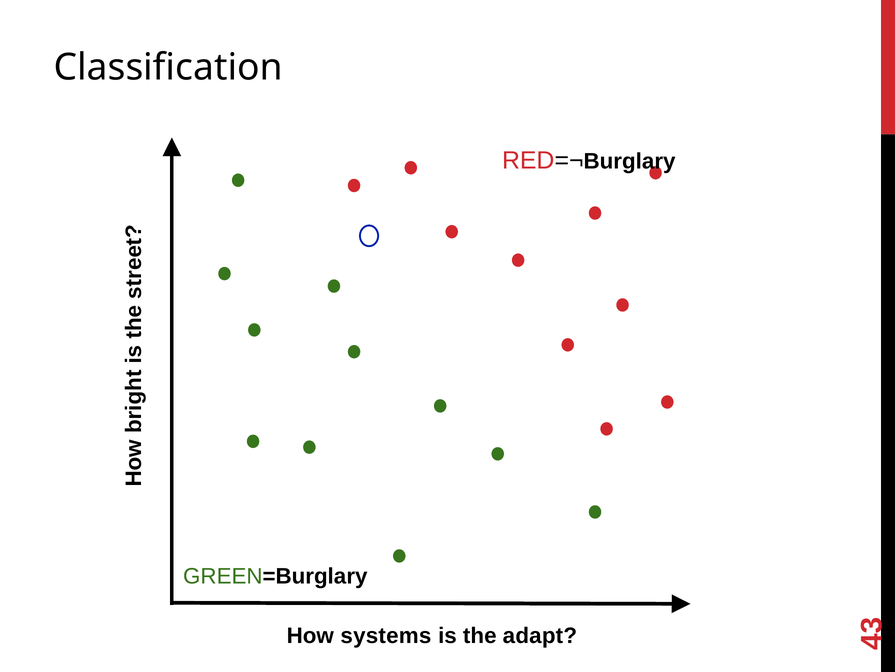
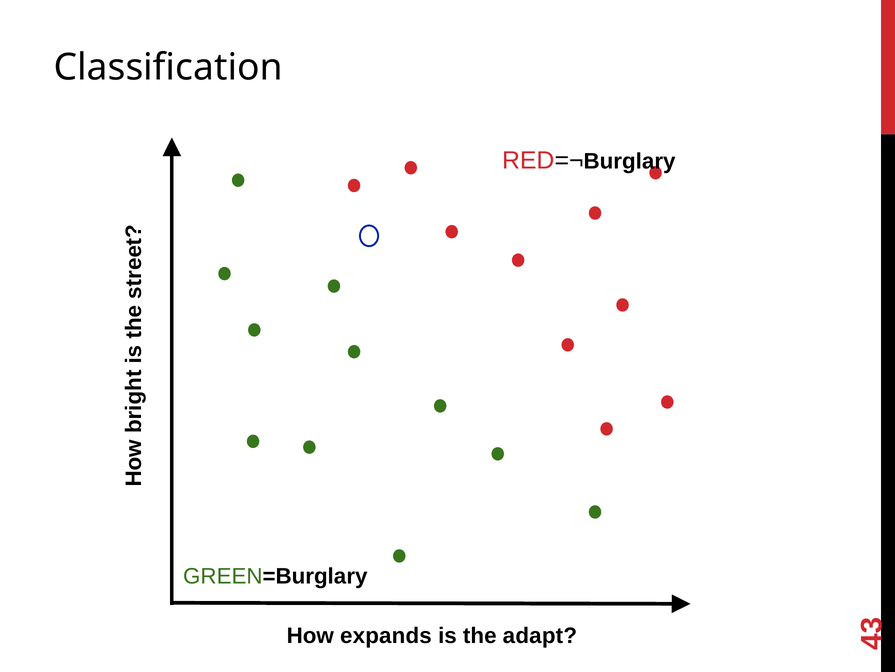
systems: systems -> expands (386, 635)
